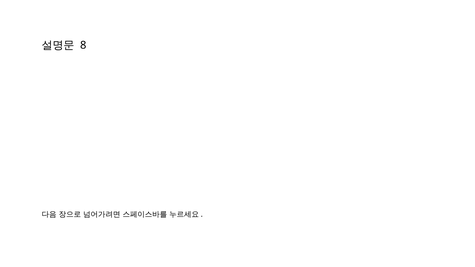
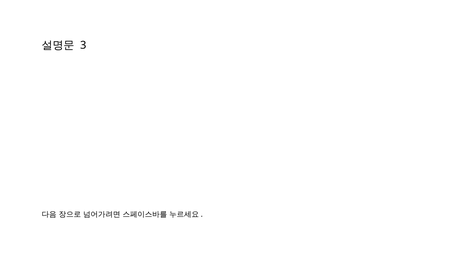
8: 8 -> 3 (83, 45)
